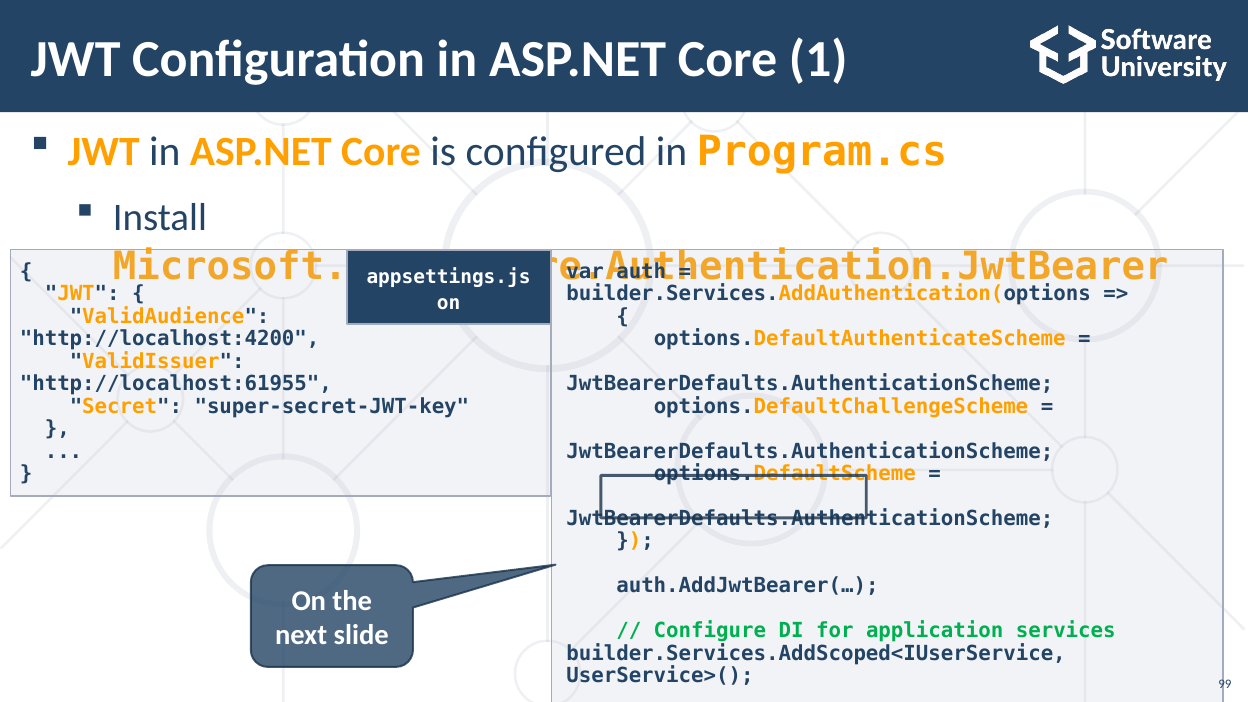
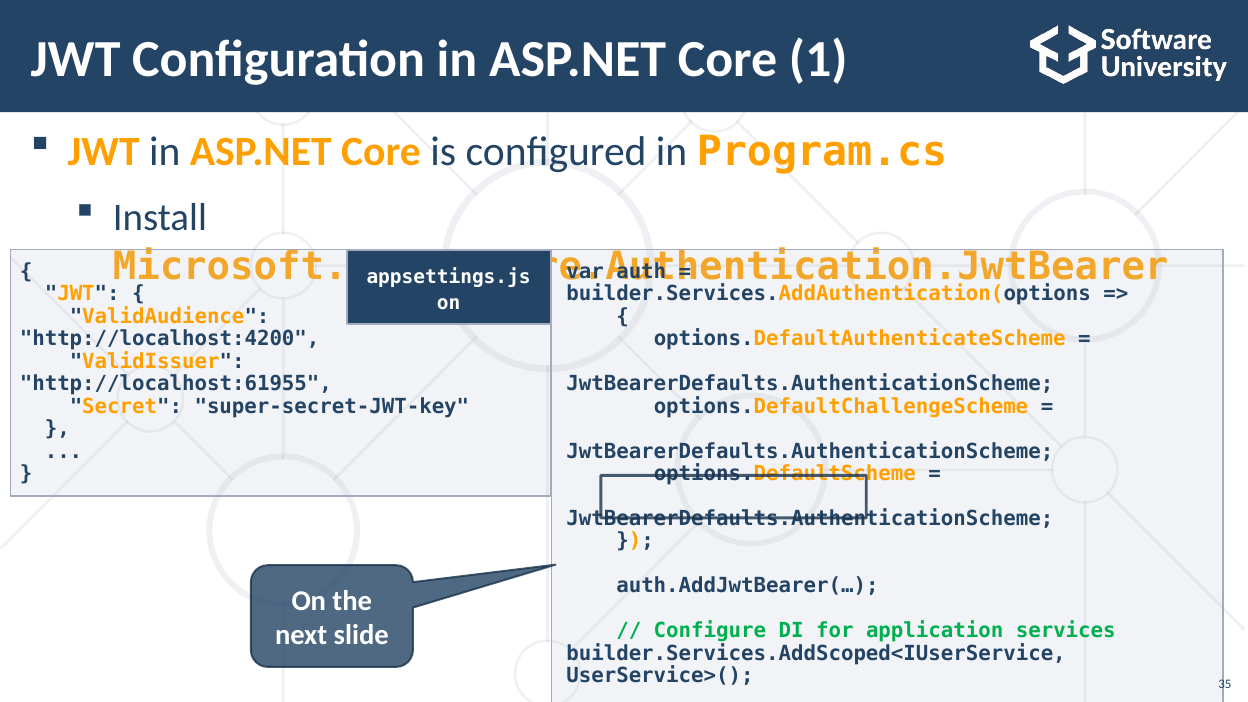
99: 99 -> 35 (1225, 685)
